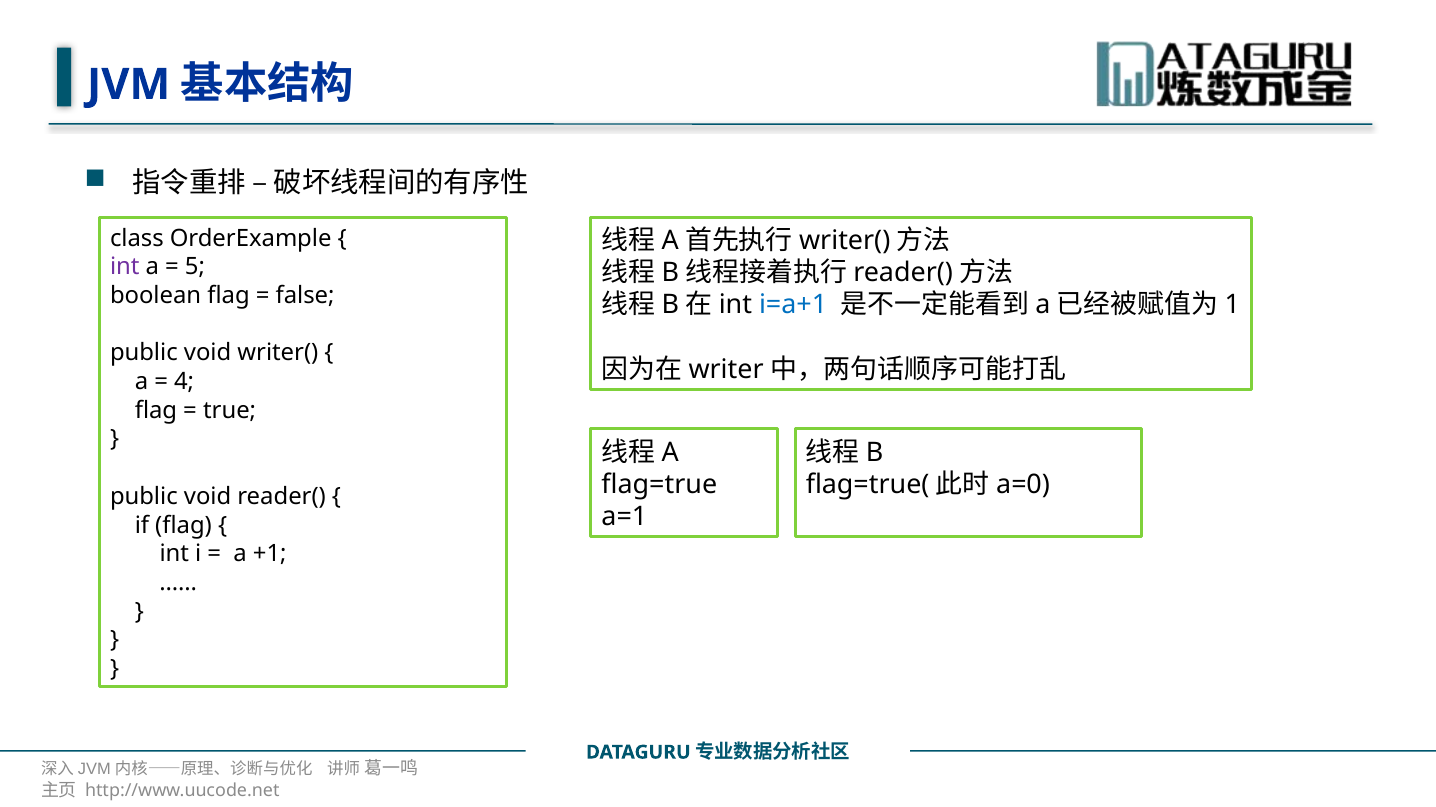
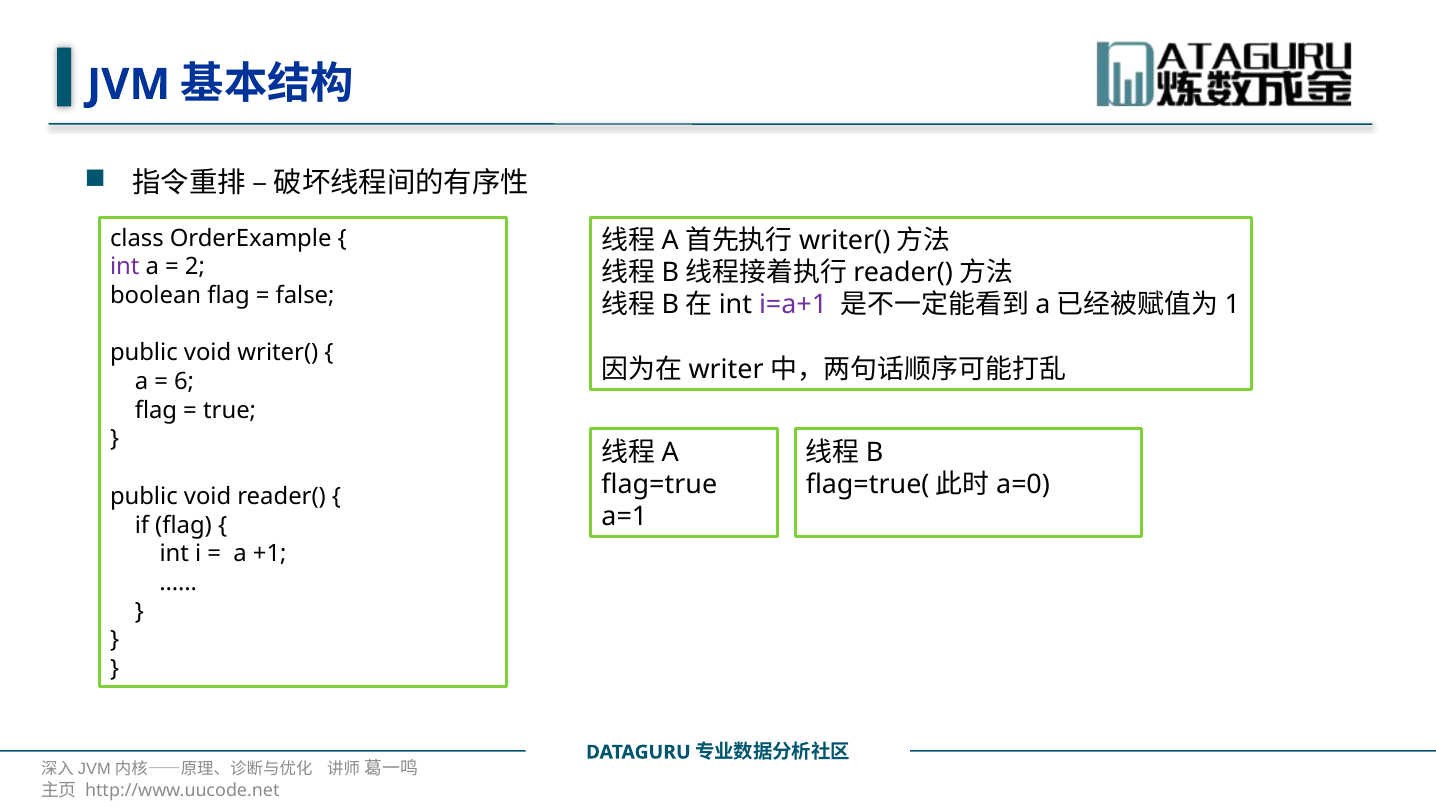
5: 5 -> 2 (195, 267)
i=a+1 colour: blue -> purple (793, 305)
4: 4 -> 6 (184, 382)
